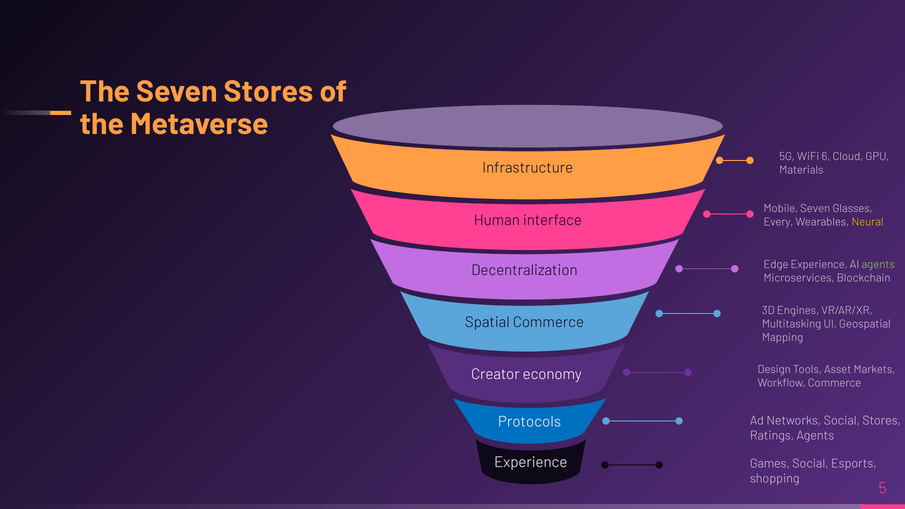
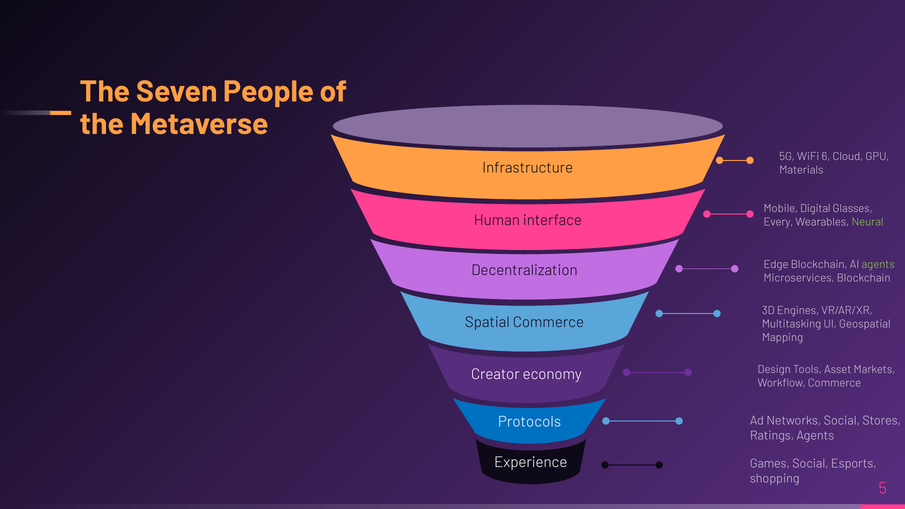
Seven Stores: Stores -> People (269, 92)
Mobile Seven: Seven -> Digital (815, 208)
Neural colour: yellow -> light green (868, 222)
Edge Experience: Experience -> Blockchain (819, 264)
